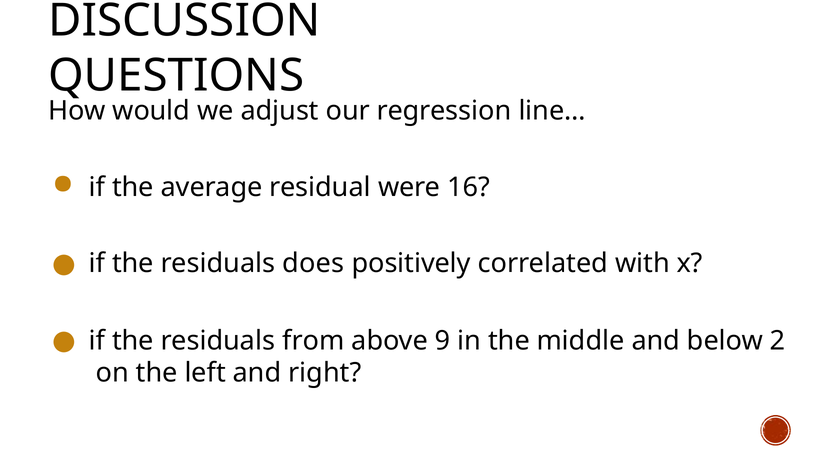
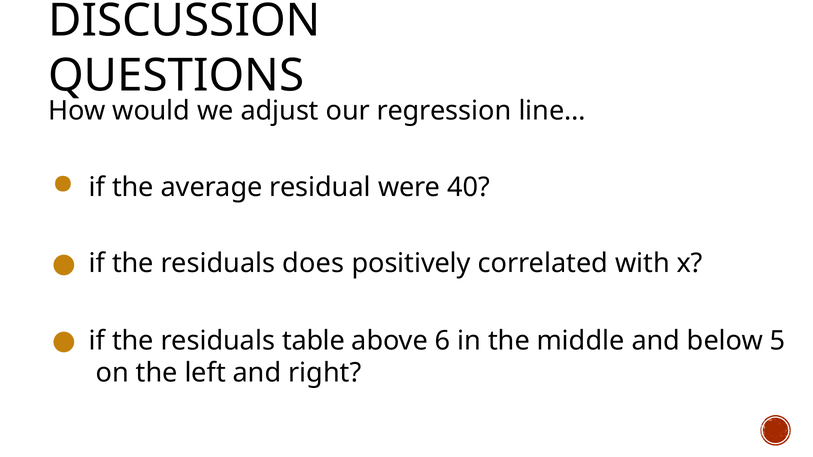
16: 16 -> 40 (469, 187)
from: from -> table (314, 341)
9: 9 -> 6 (443, 341)
2: 2 -> 5 (778, 341)
